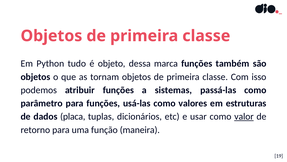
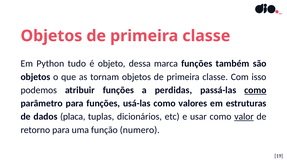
sistemas: sistemas -> perdidas (173, 90)
como underline: none -> present (255, 90)
maneira: maneira -> numero (140, 129)
